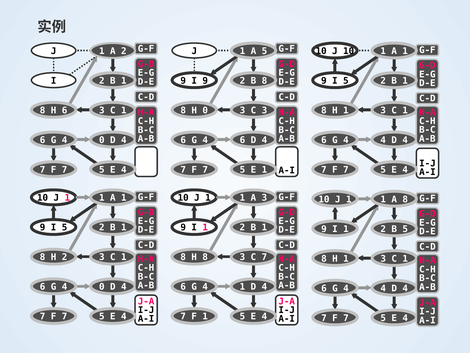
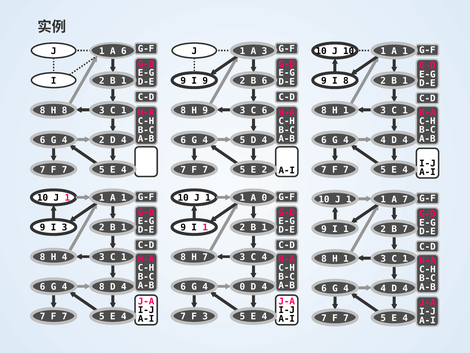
A 2: 2 -> 6 (124, 51)
A 5: 5 -> 3 (264, 51)
B 8: 8 -> 6 (264, 81)
5: 5 -> 8 (346, 81)
H 6: 6 -> 8 (65, 110)
H 0: 0 -> 9 (205, 110)
C 3: 3 -> 6 (264, 110)
0: 0 -> 2 (102, 140)
G 4 6: 6 -> 5 (242, 140)
E 1: 1 -> 2 (264, 170)
A 3: 3 -> 0 (264, 198)
A 8: 8 -> 7 (405, 199)
5: 5 -> 3 (65, 227)
B 5: 5 -> 7 (405, 229)
H 2: 2 -> 4 (65, 257)
H 8: 8 -> 7 (205, 257)
C 7: 7 -> 4 (264, 257)
0: 0 -> 8 (102, 287)
4 1: 1 -> 0 (242, 287)
F 1: 1 -> 3 (205, 316)
